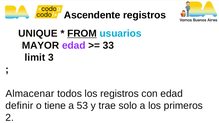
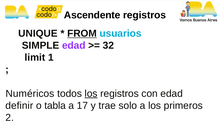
MAYOR: MAYOR -> SIMPLE (41, 46)
33: 33 -> 32 (108, 46)
3: 3 -> 1 (51, 58)
Almacenar: Almacenar -> Numéricos (30, 94)
los underline: none -> present (91, 94)
tiene: tiene -> tabla (55, 106)
53: 53 -> 17 (82, 106)
